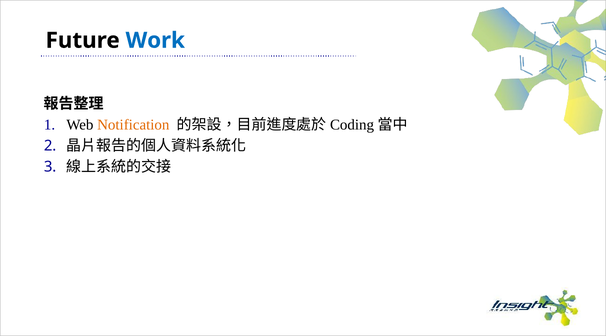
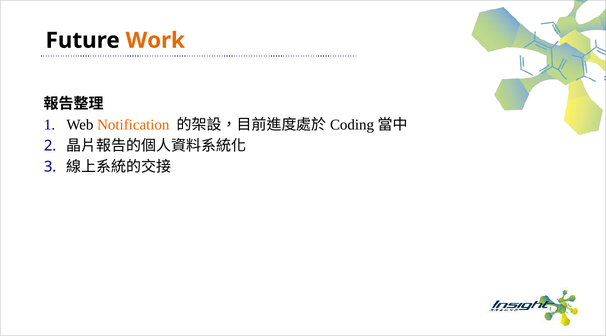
Work colour: blue -> orange (155, 40)
